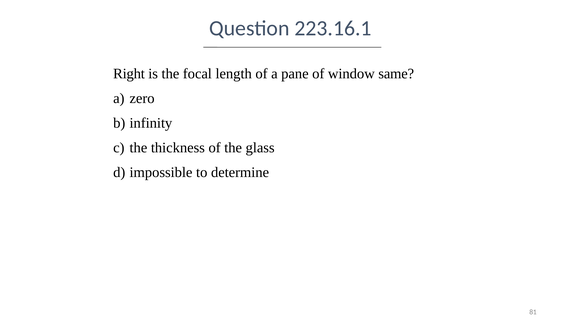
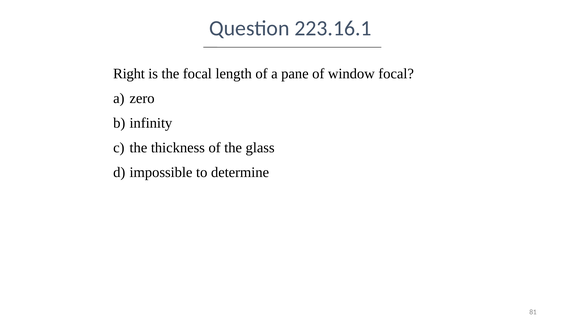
window same: same -> focal (396, 74)
